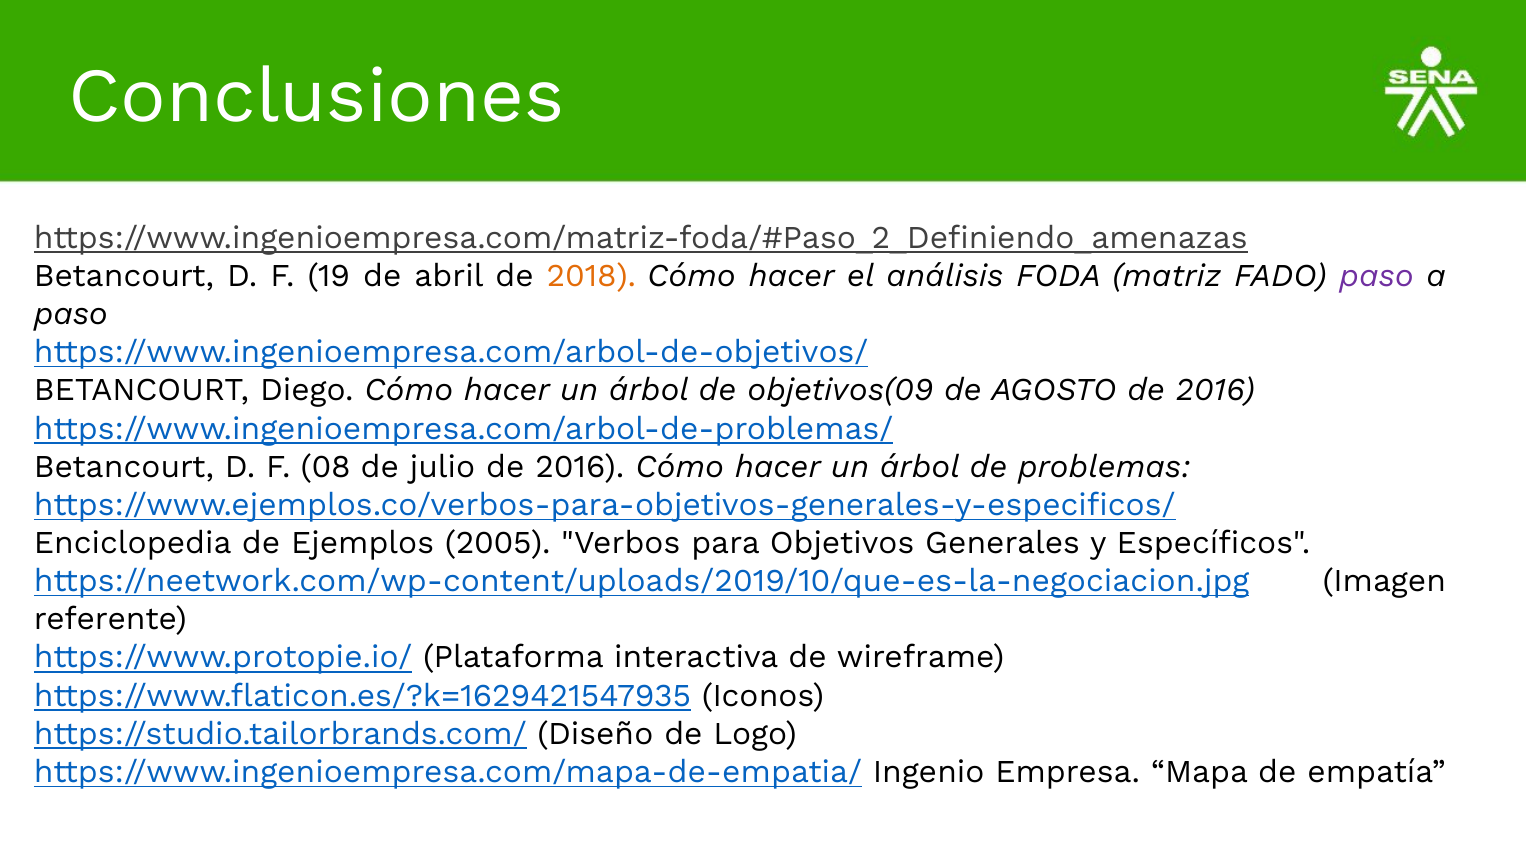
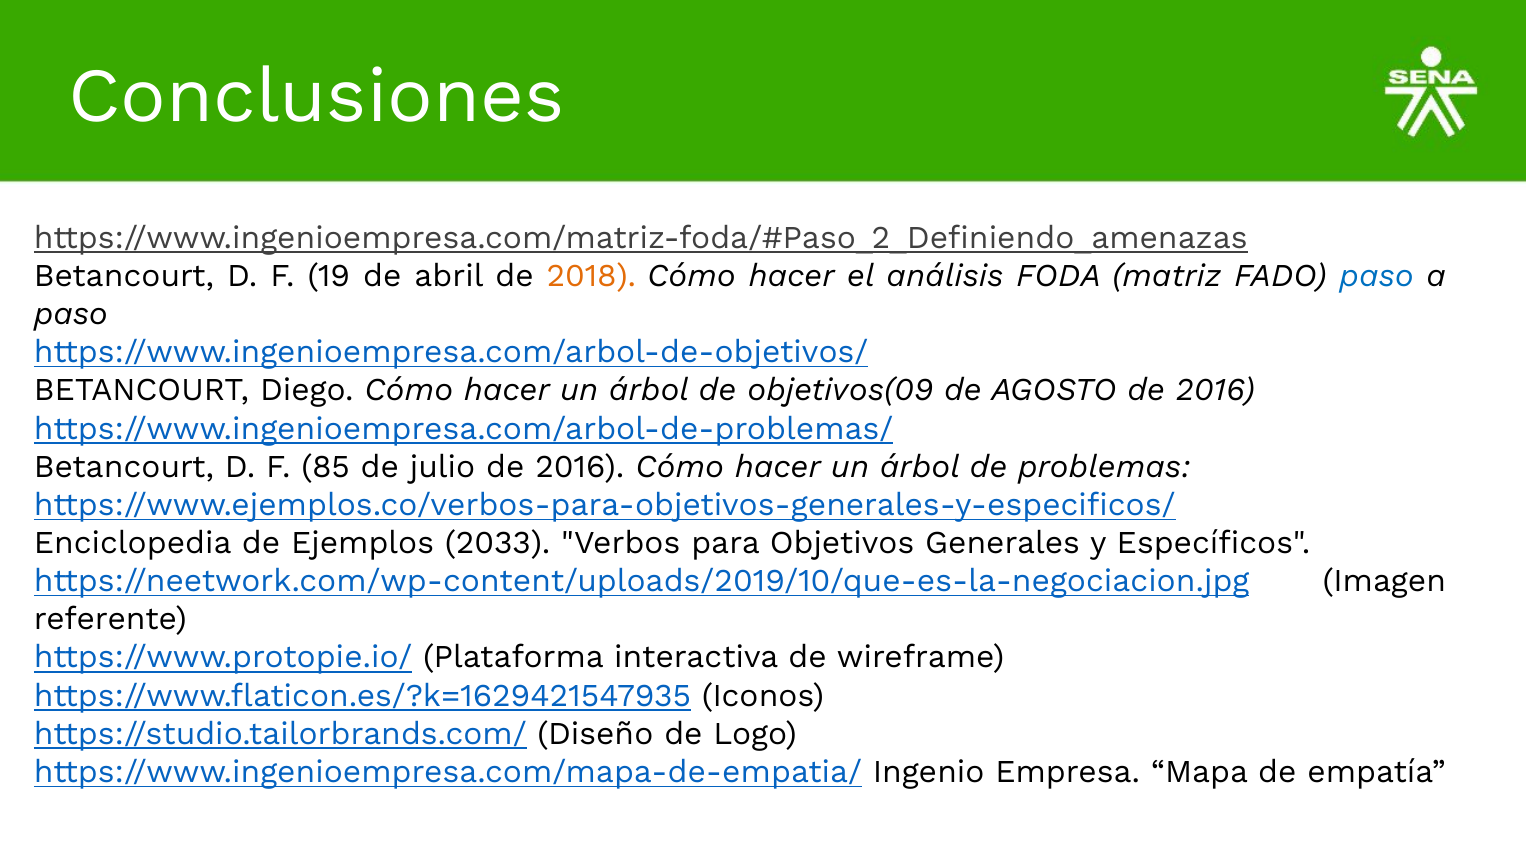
paso colour: purple -> blue (1377, 276)
08: 08 -> 85 (326, 467)
2005: 2005 -> 2033 (498, 543)
